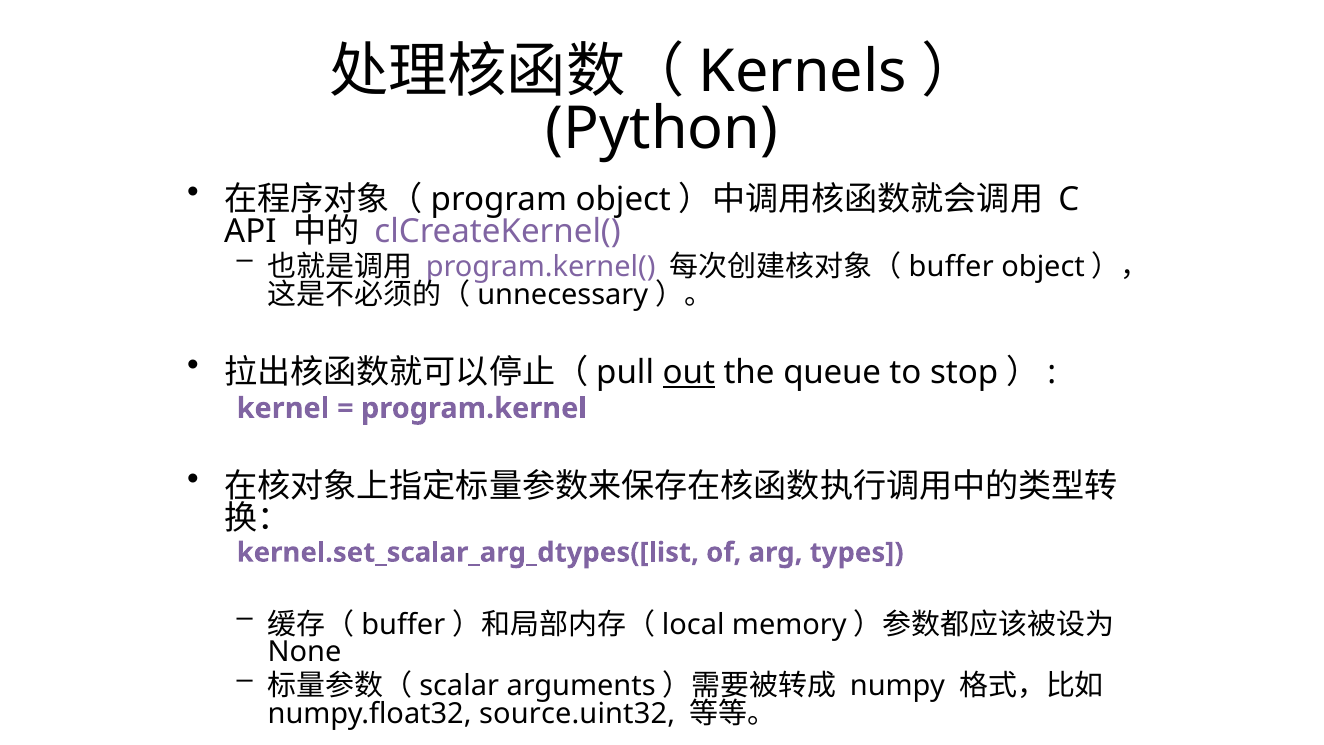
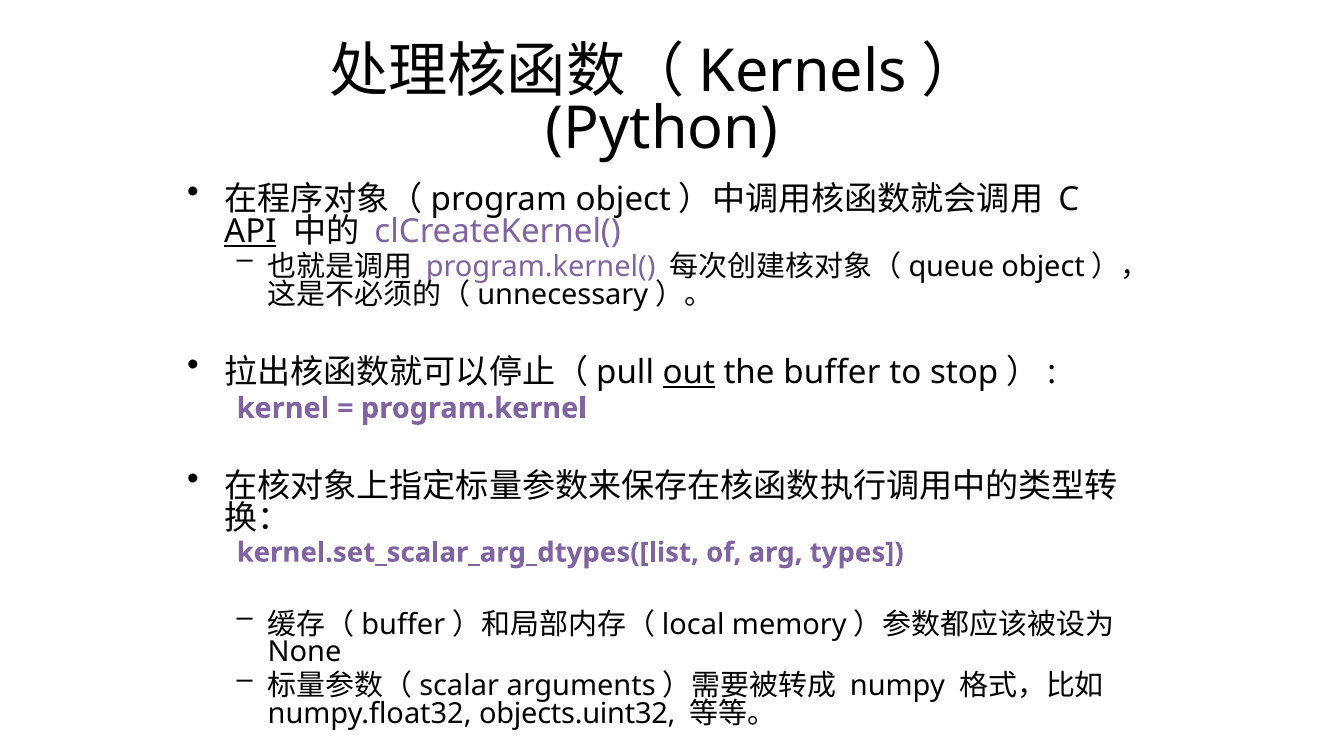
API underline: none -> present (250, 231)
buffer: buffer -> queue (951, 267)
the queue: queue -> buffer (832, 373)
source.uint32: source.uint32 -> objects.uint32 (577, 714)
